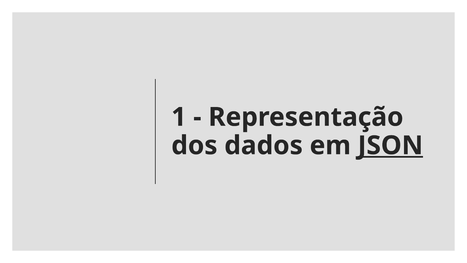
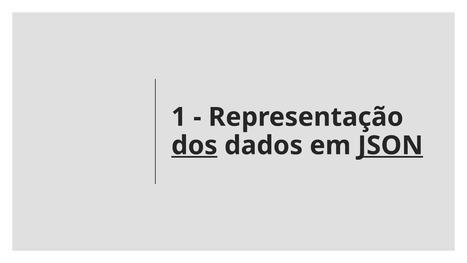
dos underline: none -> present (194, 145)
